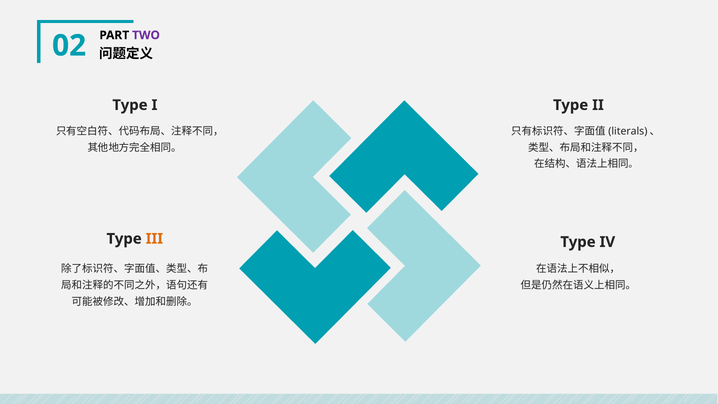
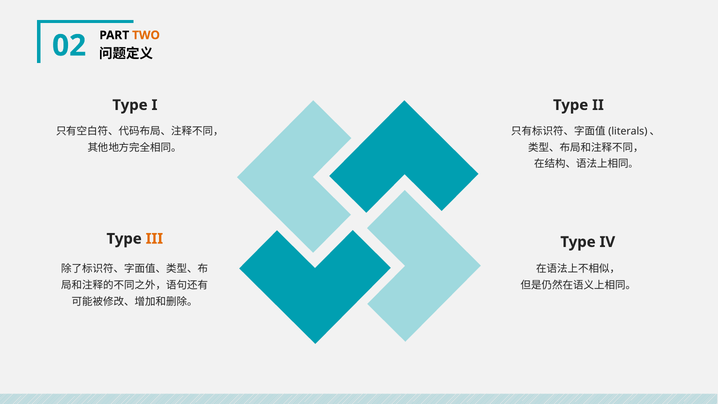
TWO colour: purple -> orange (146, 35)
